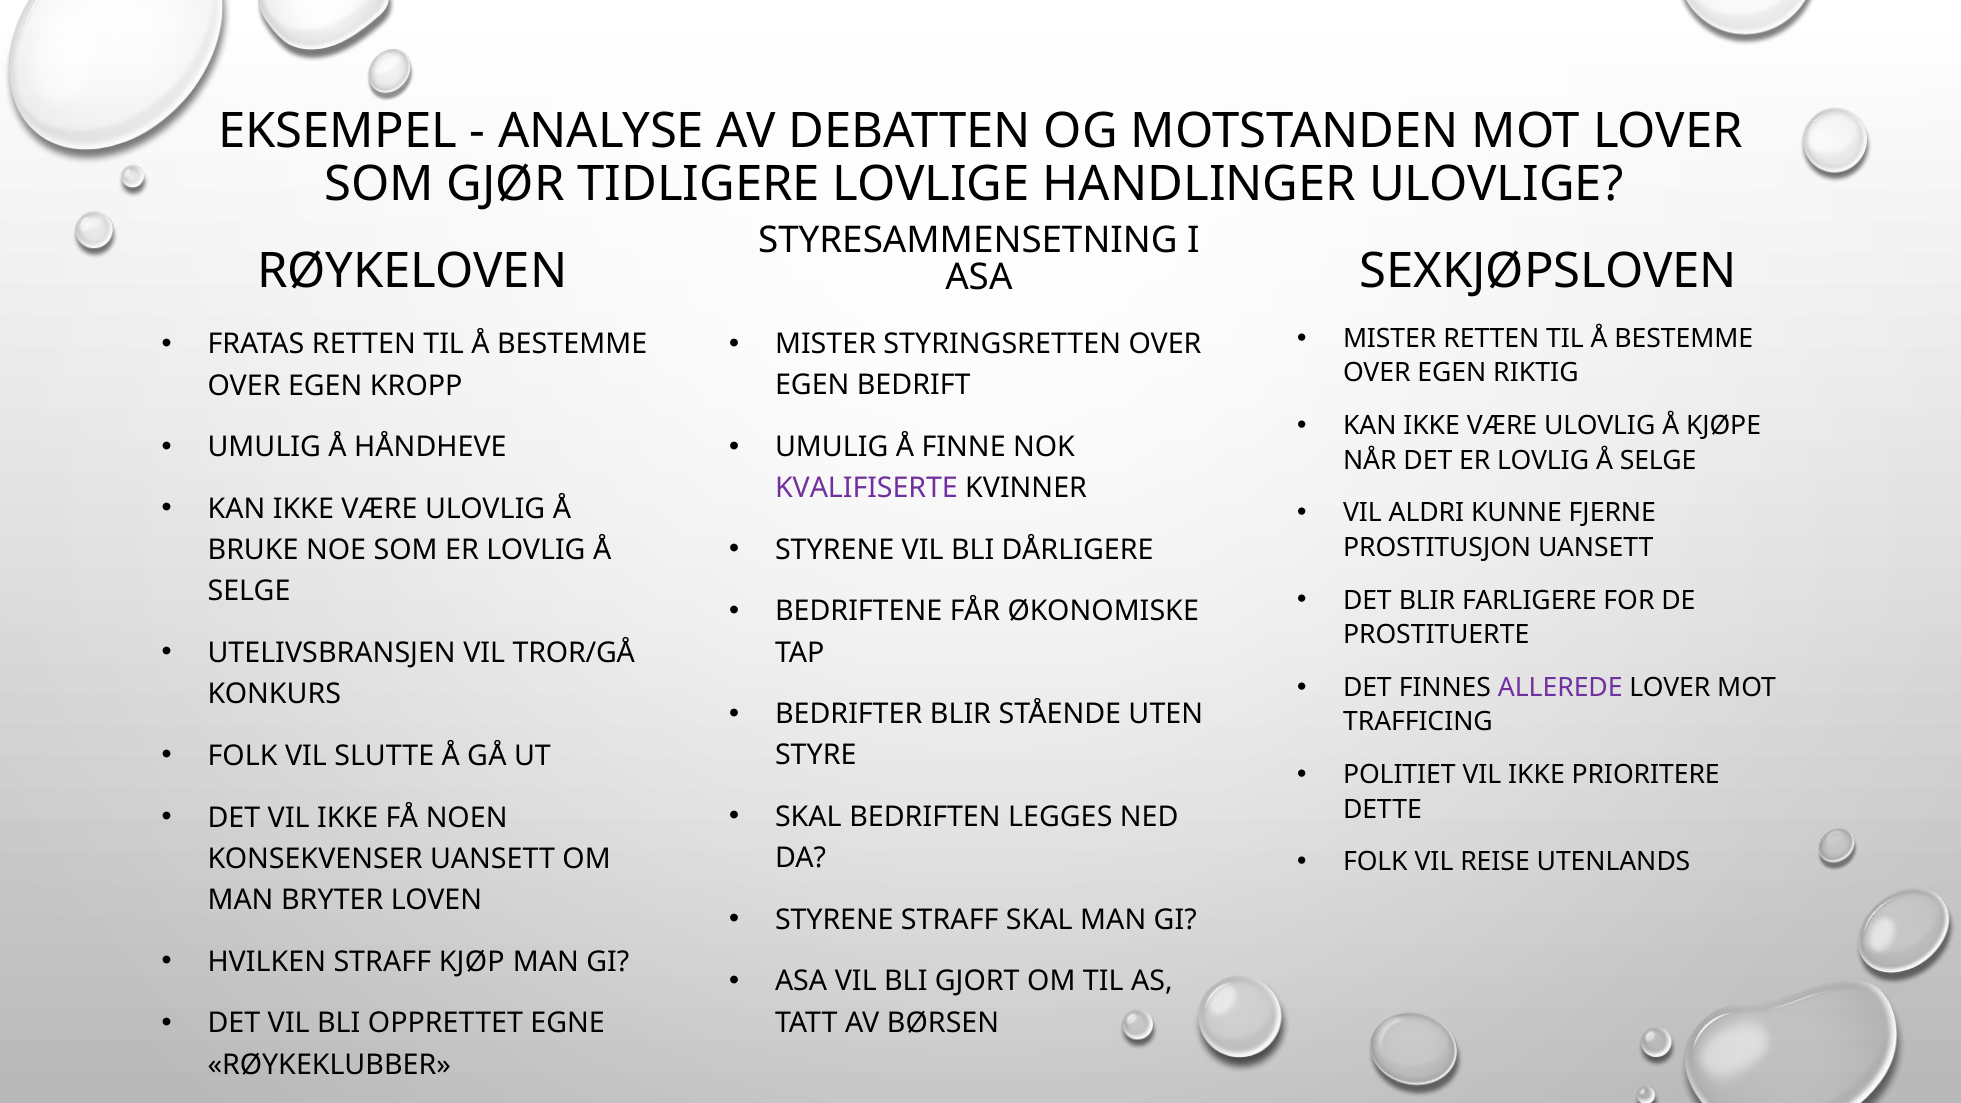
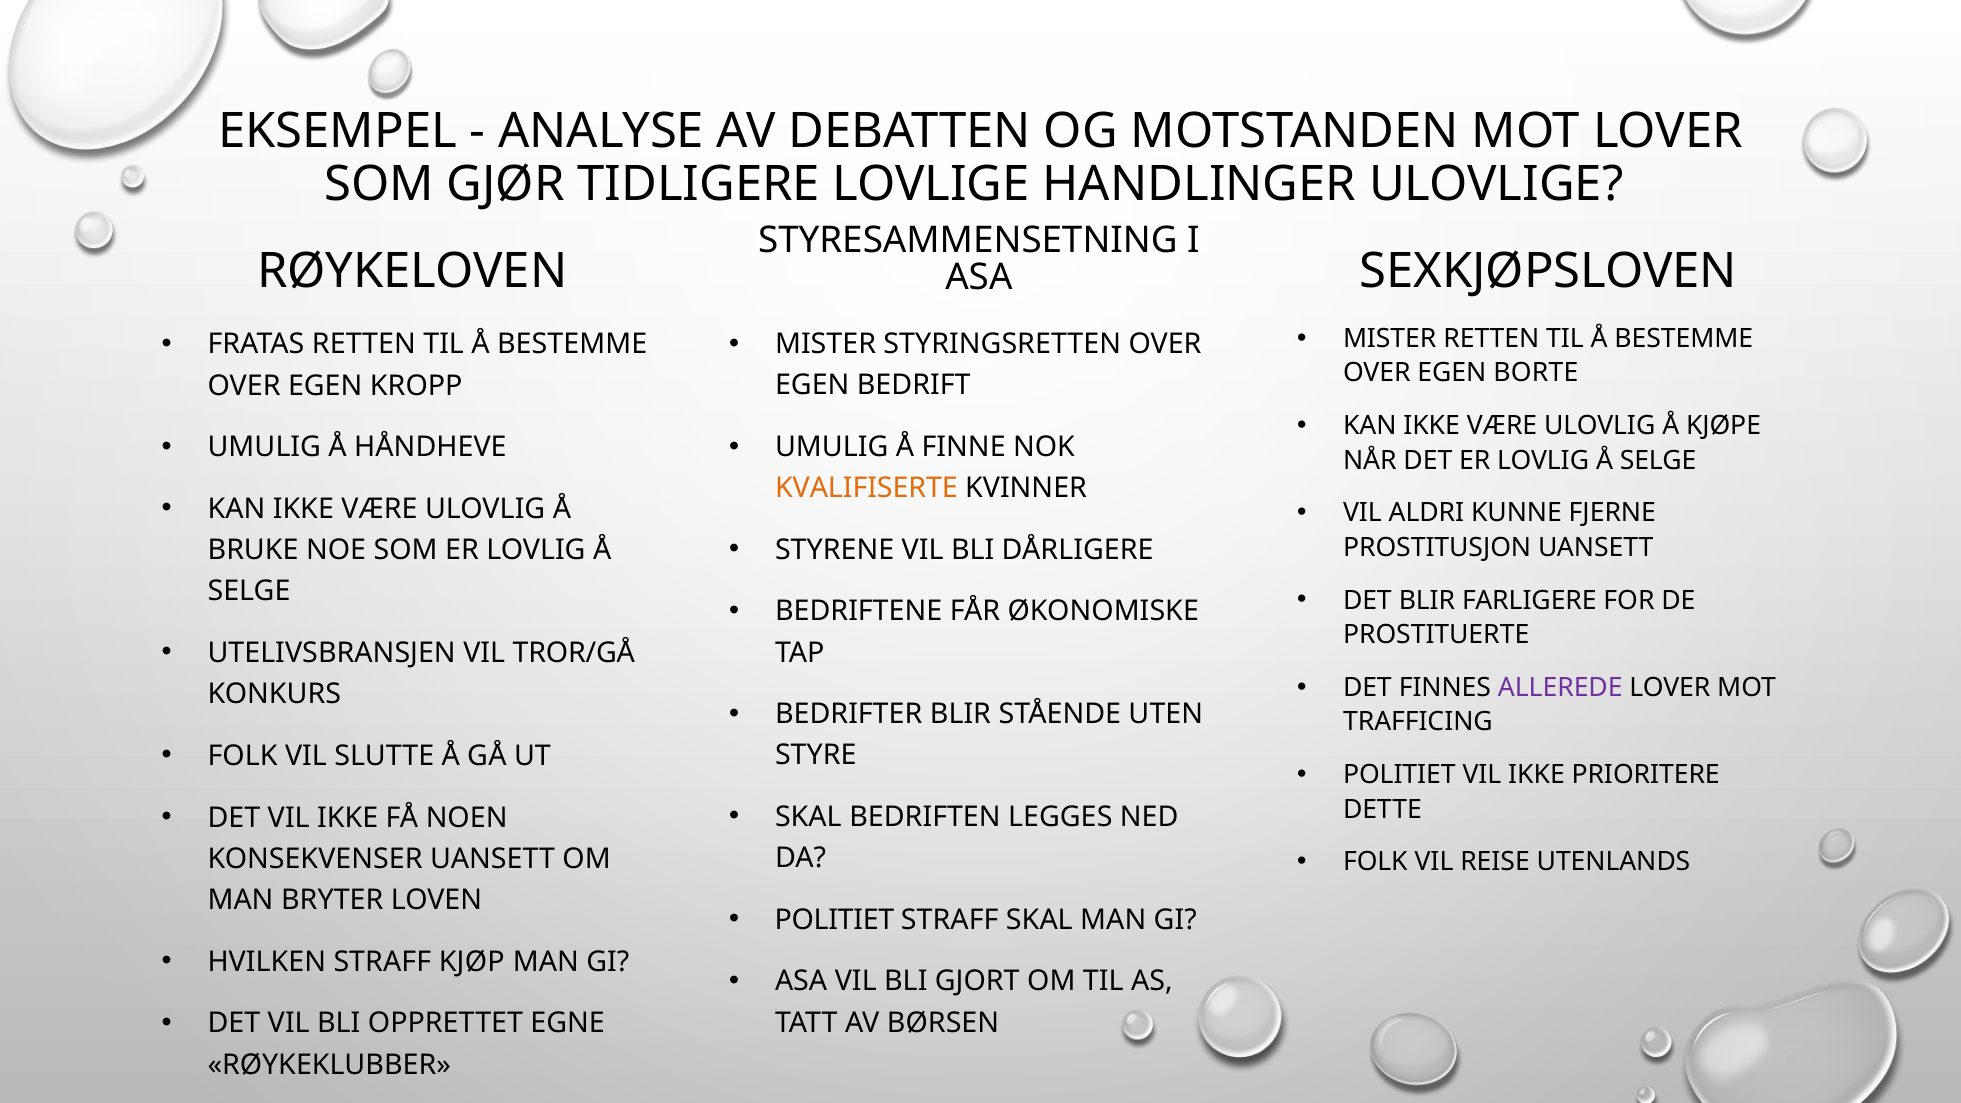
RIKTIG: RIKTIG -> BORTE (1536, 373)
KVALIFISERTE colour: purple -> orange (866, 488)
STYRENE: STYRENE -> POLITIET (834, 920)
